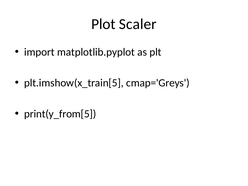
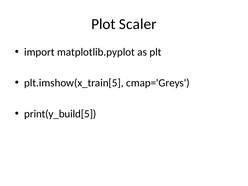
print(y_from[5: print(y_from[5 -> print(y_build[5 (60, 114)
